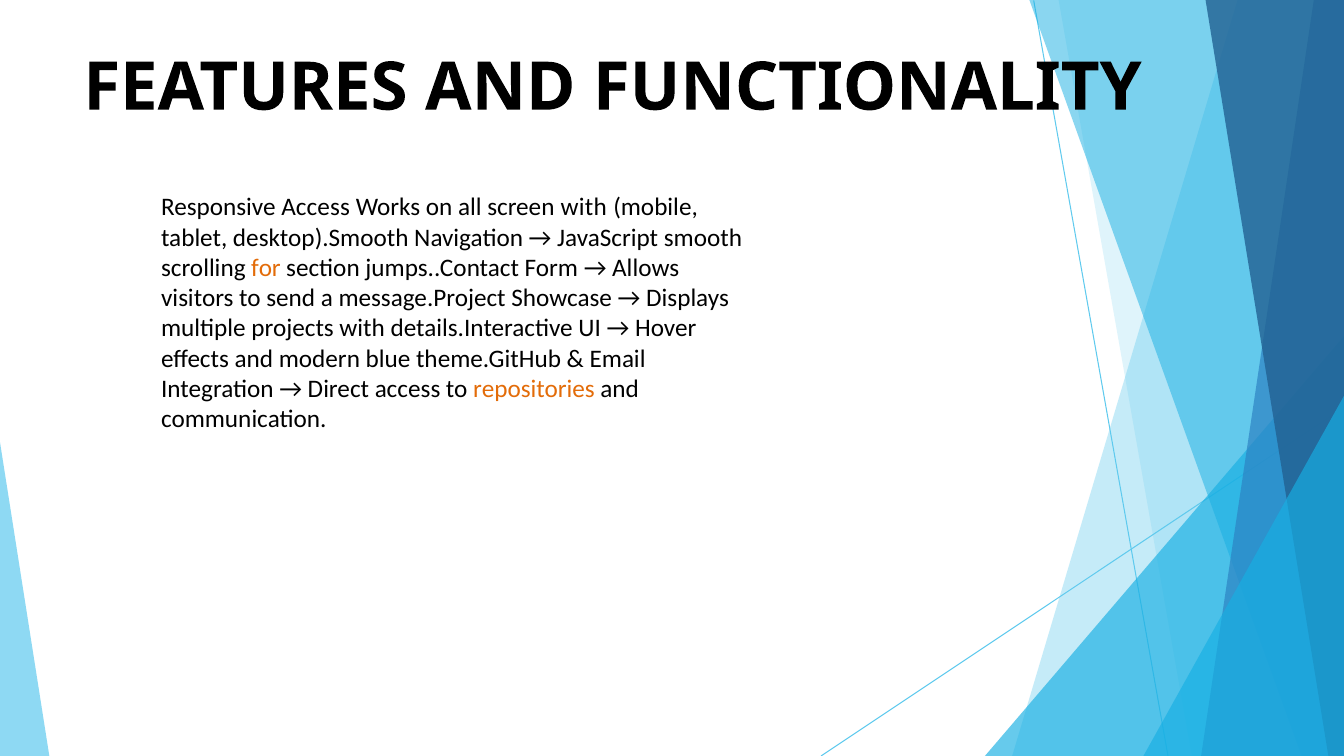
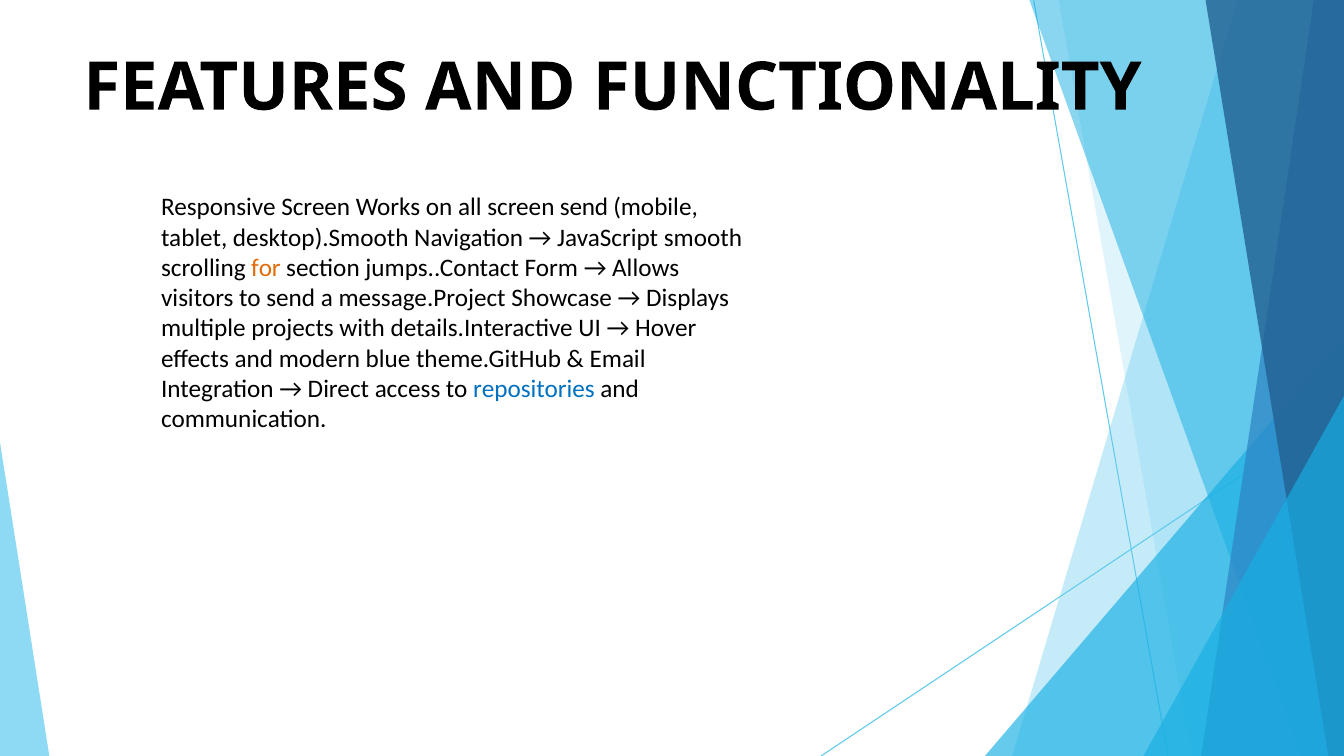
Responsive Access: Access -> Screen (316, 208)
screen with: with -> send (584, 208)
repositories colour: orange -> blue (534, 389)
